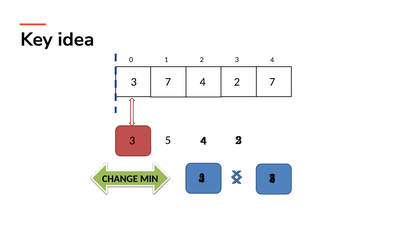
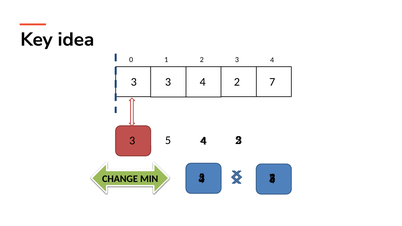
7: 7 -> 3 (168, 82)
